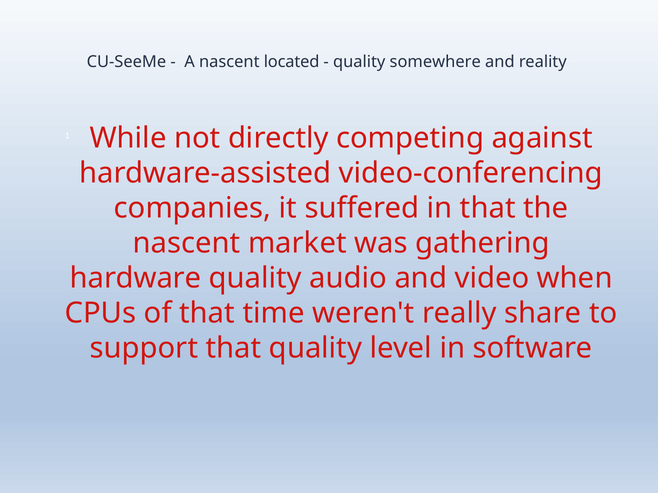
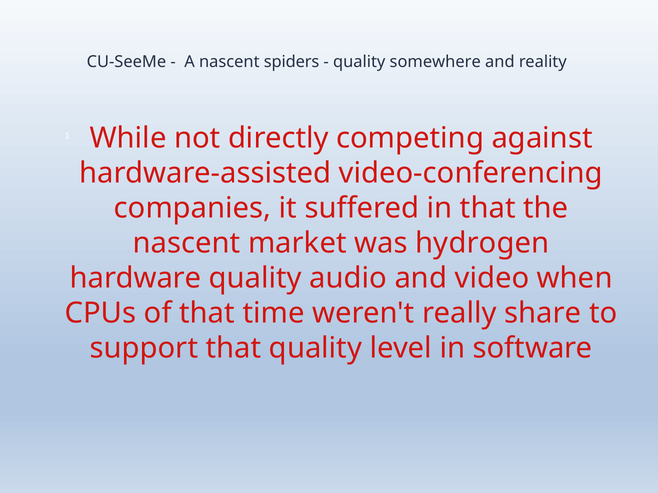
located: located -> spiders (292, 62)
gathering: gathering -> hydrogen (482, 243)
